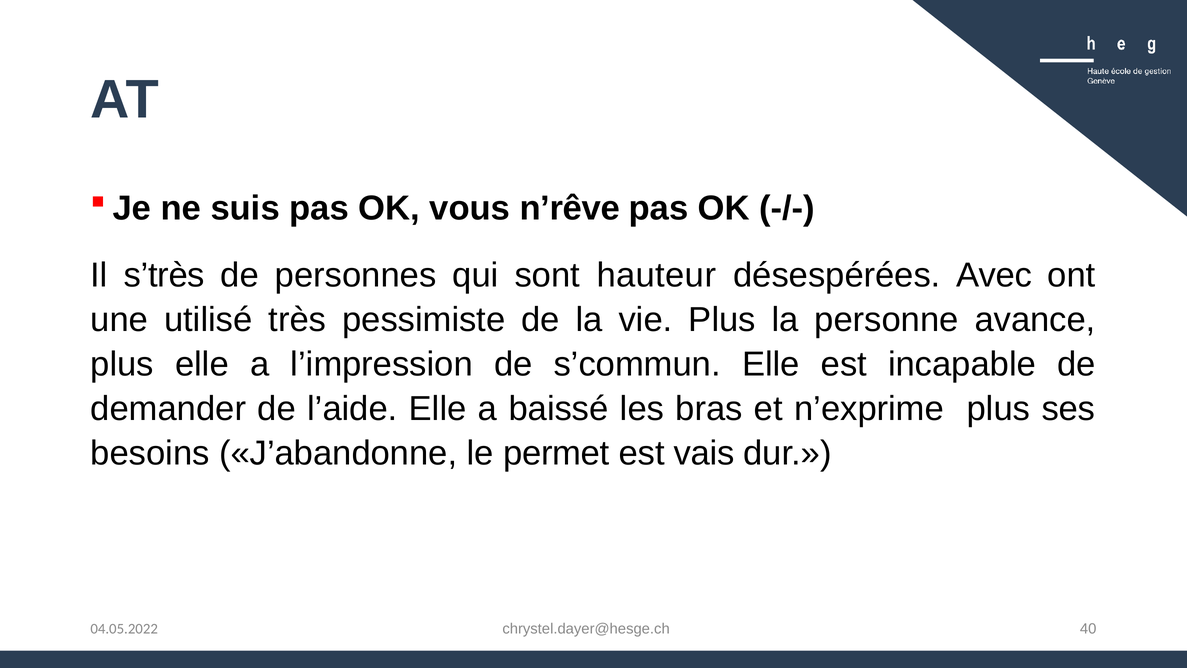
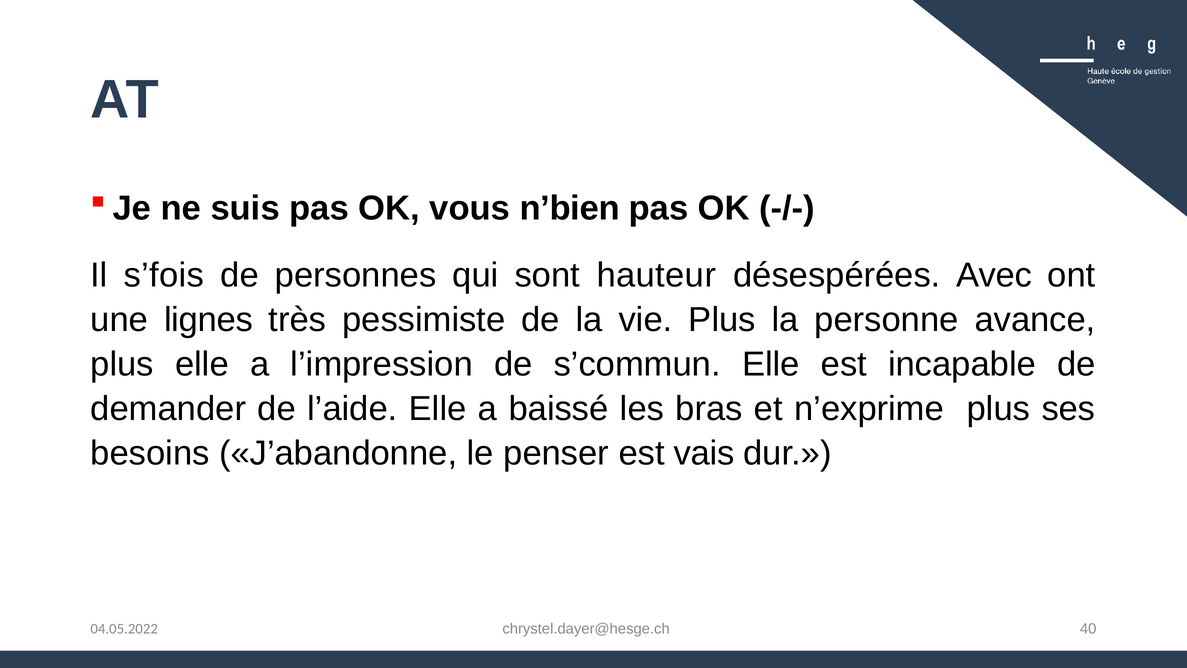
n’rêve: n’rêve -> n’bien (570, 208)
s’très: s’très -> s’fois (164, 275)
utilisé: utilisé -> lignes (208, 320)
permet: permet -> penser (556, 453)
